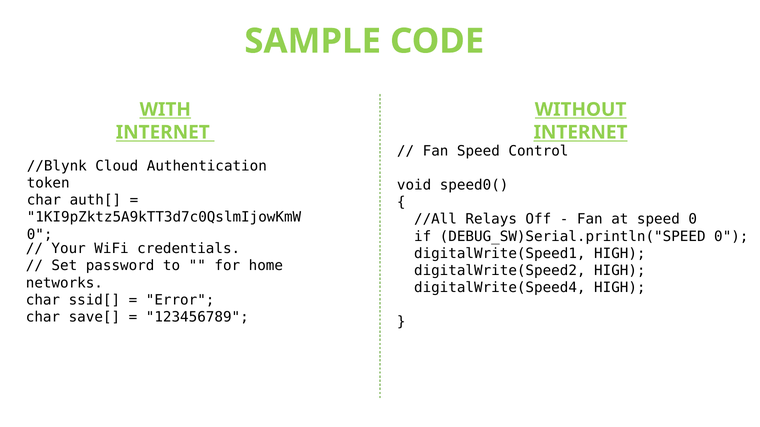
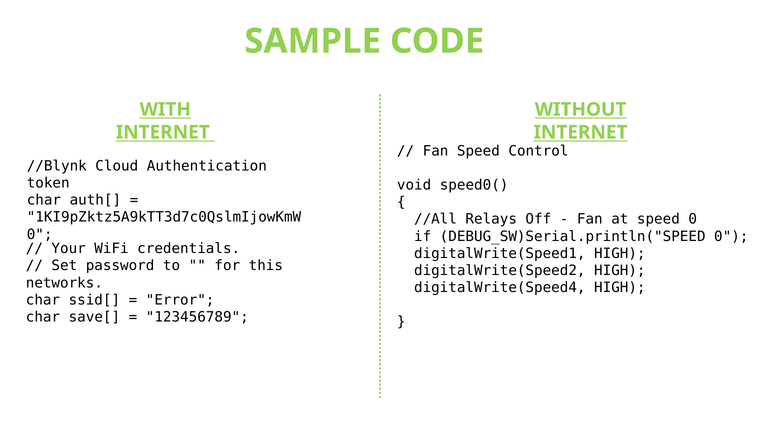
home: home -> this (266, 266)
